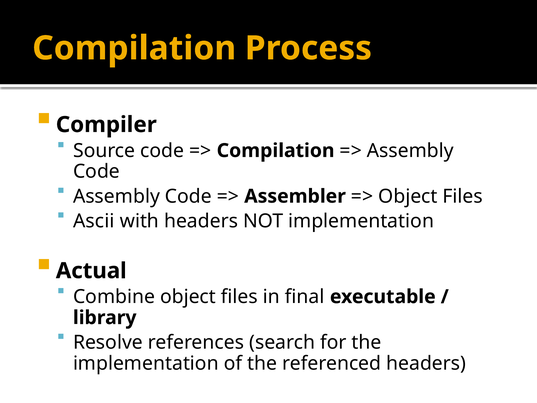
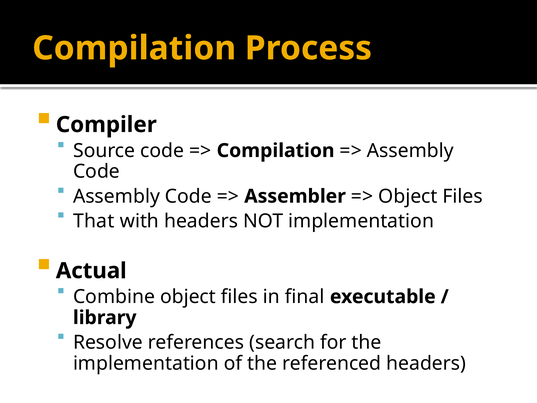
Ascii: Ascii -> That (94, 221)
